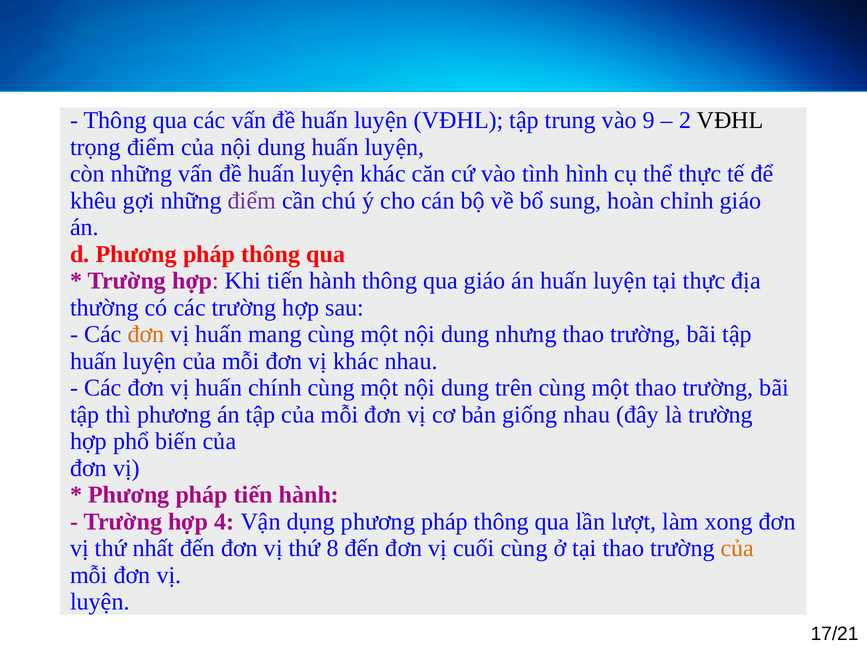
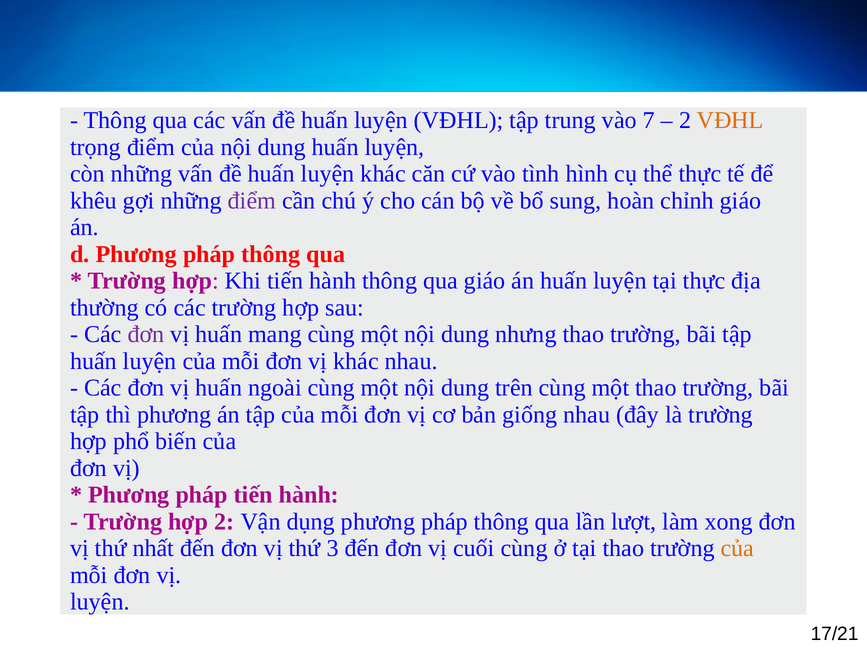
9: 9 -> 7 (649, 120)
VĐHL colour: black -> orange (730, 120)
đơn colour: orange -> purple (146, 334)
chính: chính -> ngoài (275, 387)
hợp 4: 4 -> 2 (224, 521)
8: 8 -> 3 (333, 548)
